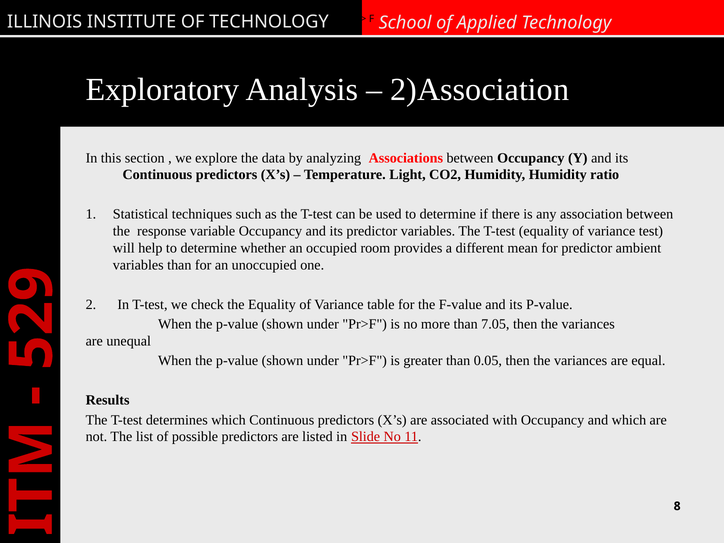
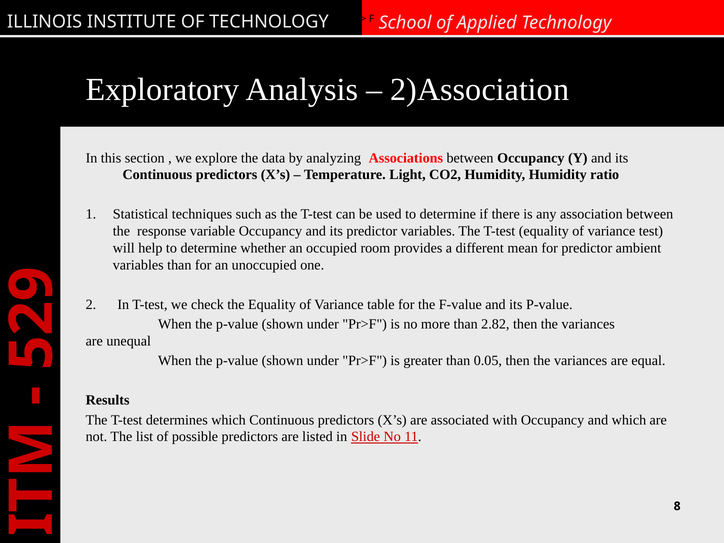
7.05: 7.05 -> 2.82 (495, 324)
